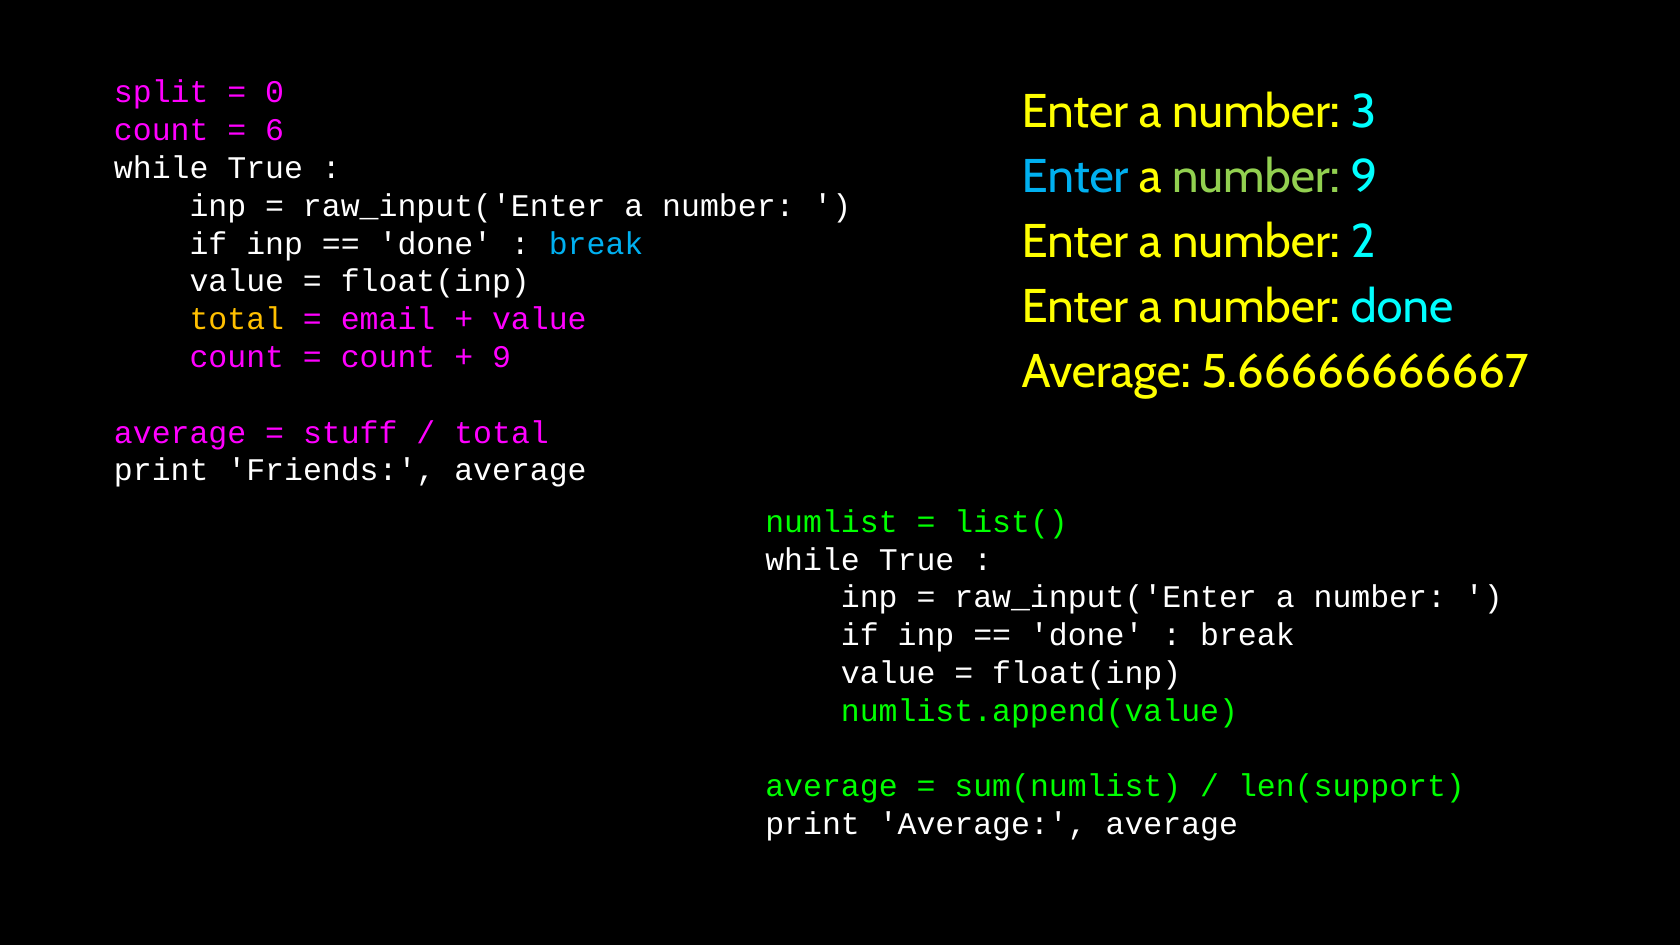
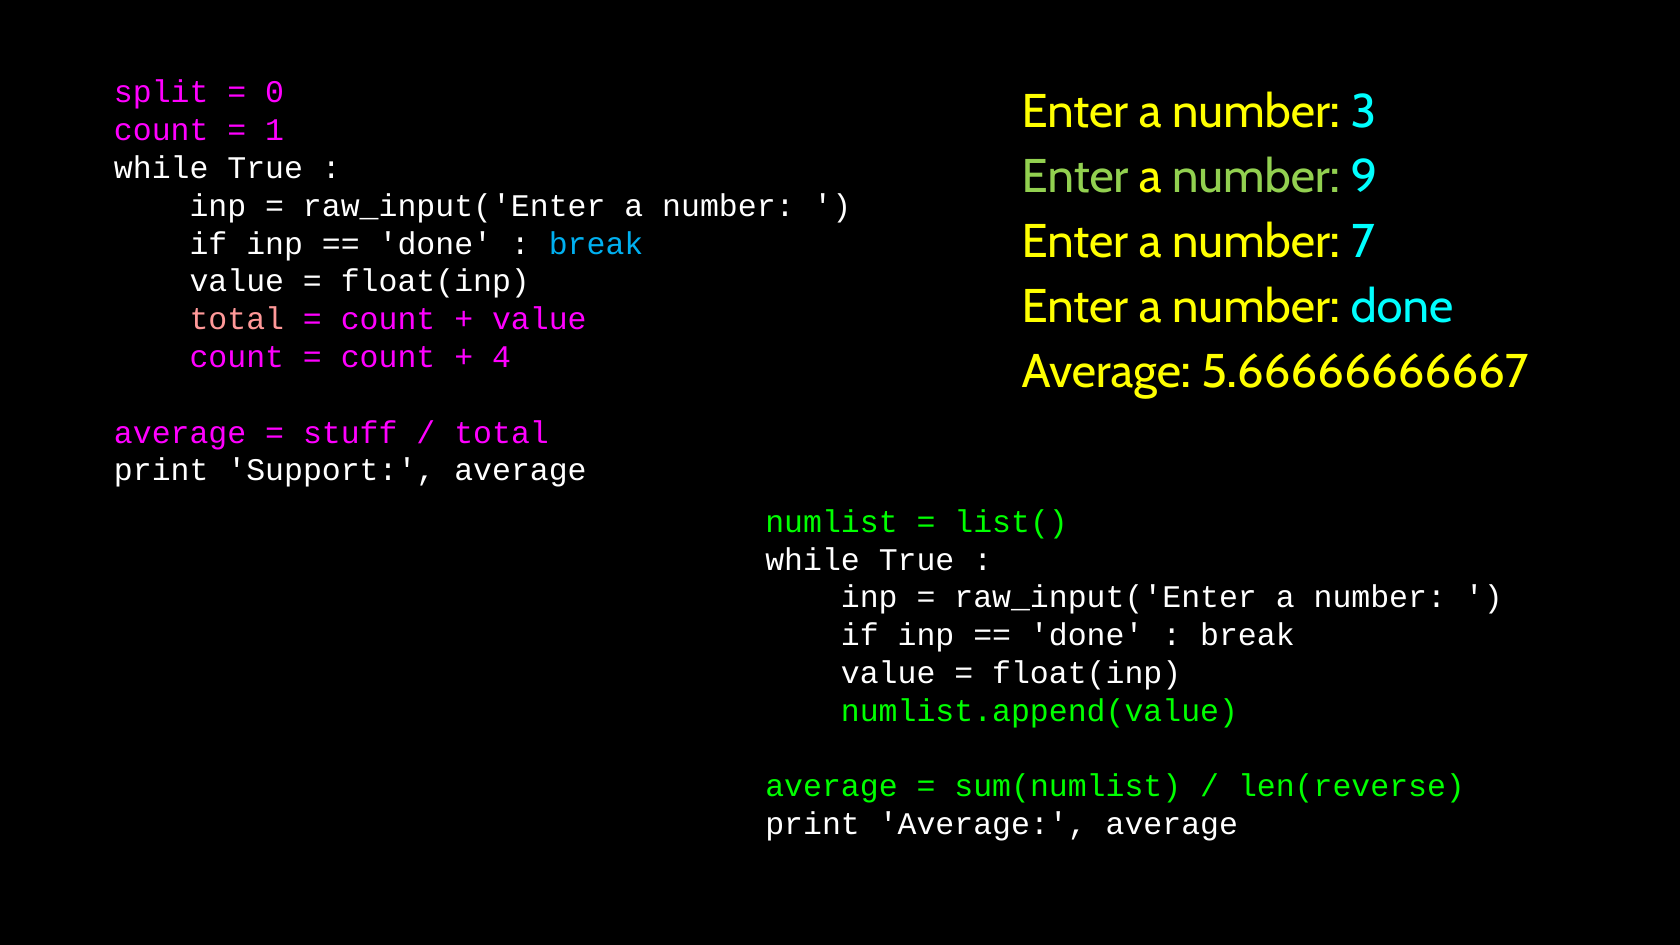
6: 6 -> 1 (275, 130)
Enter colour: light blue -> light green (1075, 177)
2: 2 -> 7 (1363, 242)
total colour: yellow -> pink (237, 319)
email: email -> count (388, 319)
9: 9 -> 4 (502, 357)
Friends: Friends -> Support (331, 471)
len(support: len(support -> len(reverse (1351, 787)
